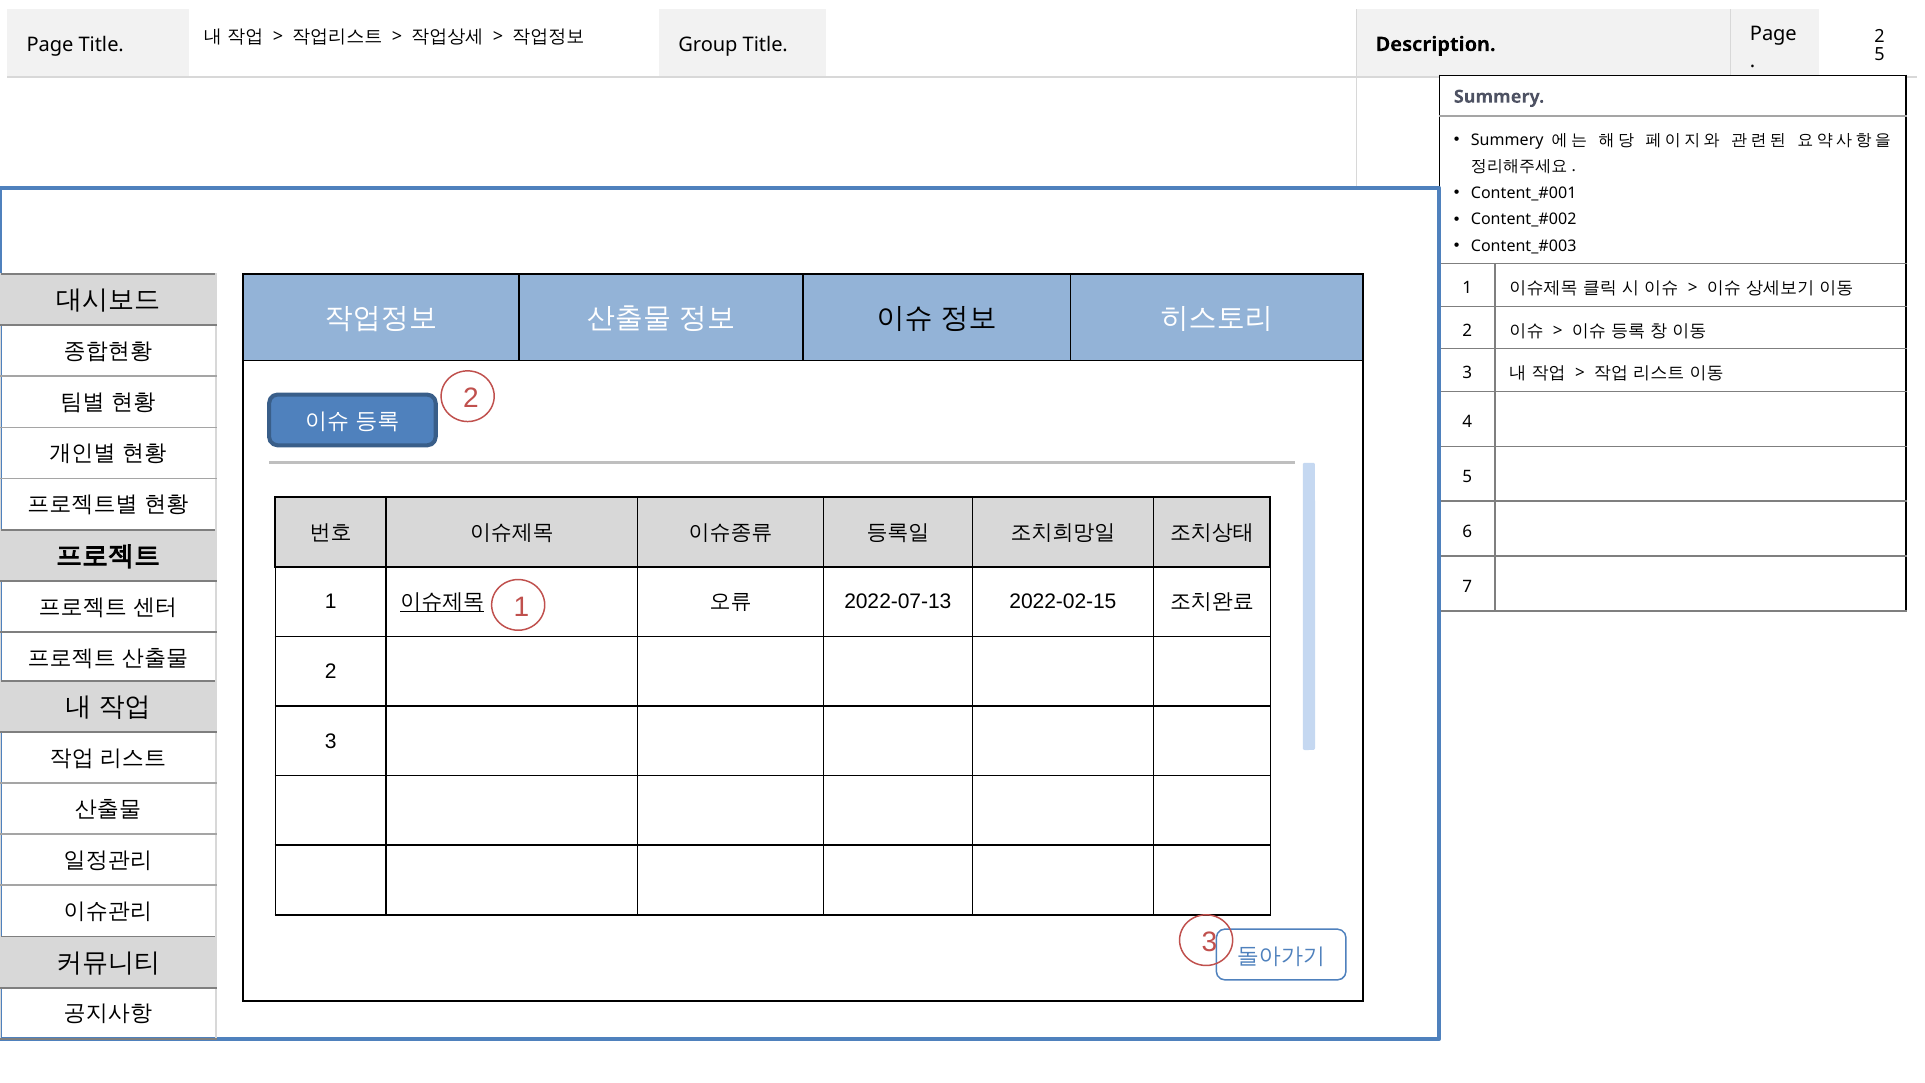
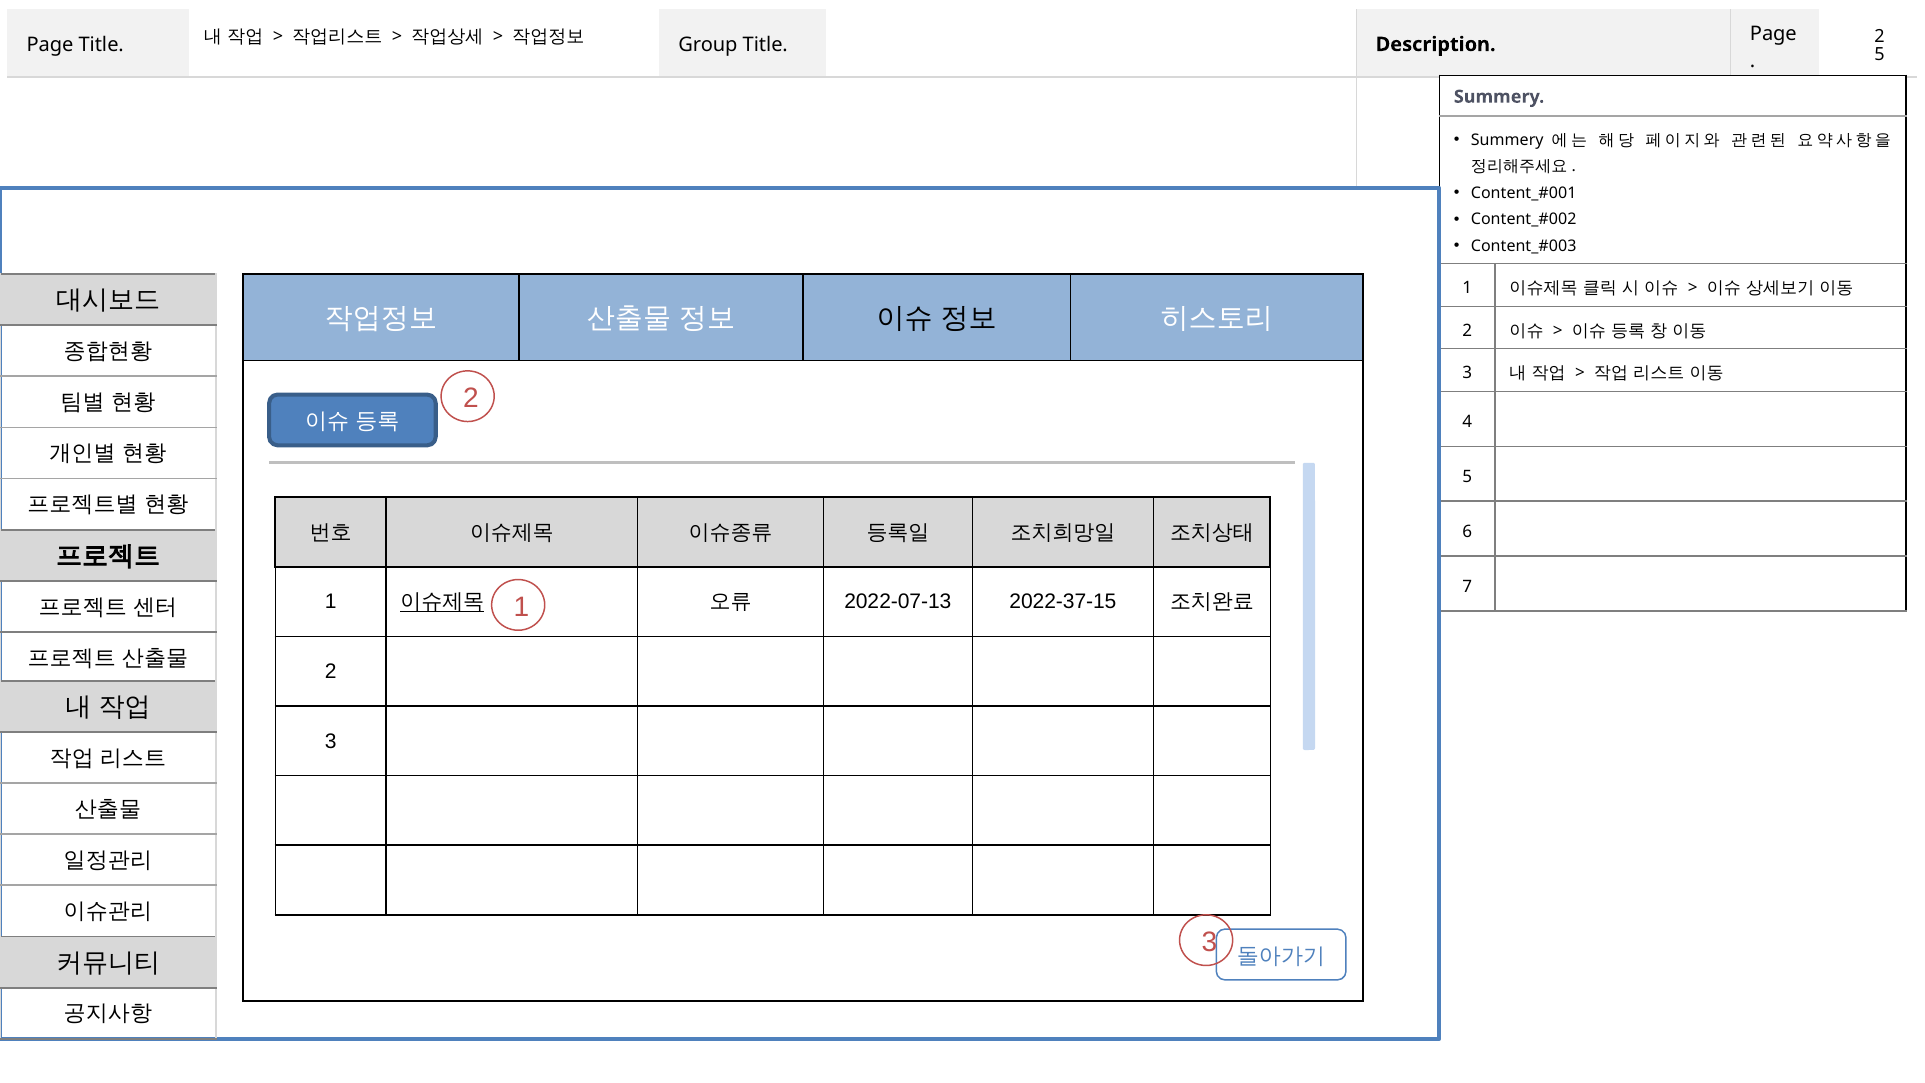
2022-02-15: 2022-02-15 -> 2022-37-15 (1063, 602)
